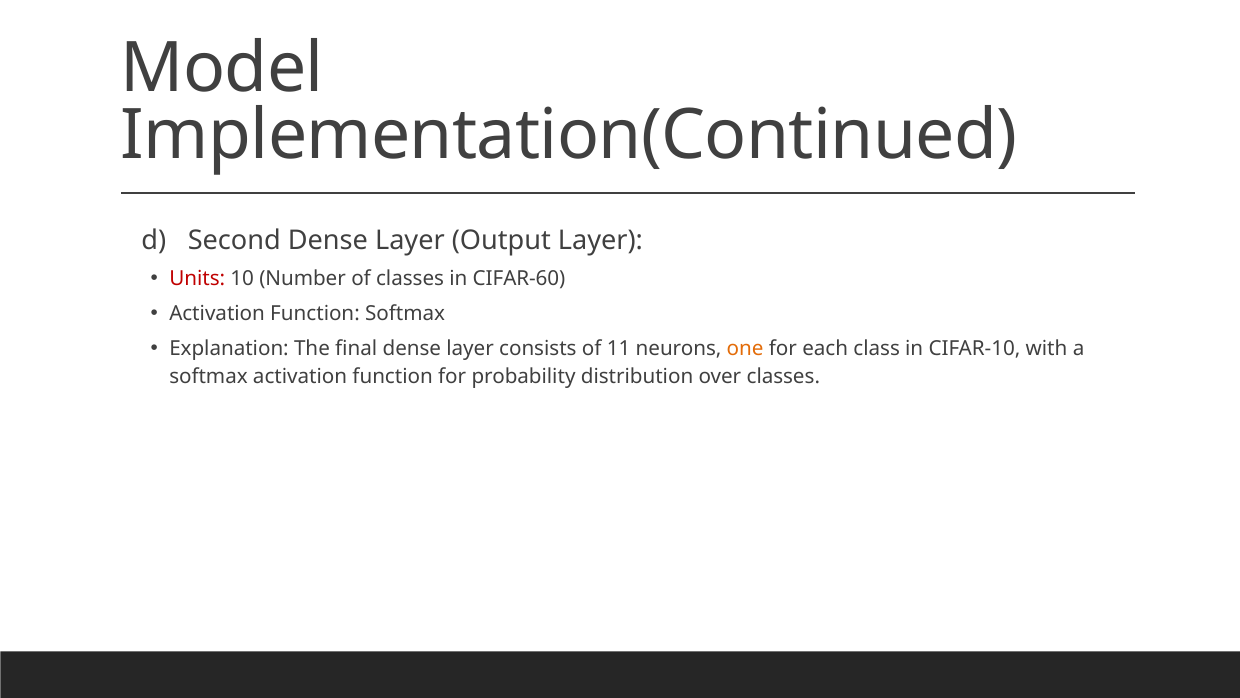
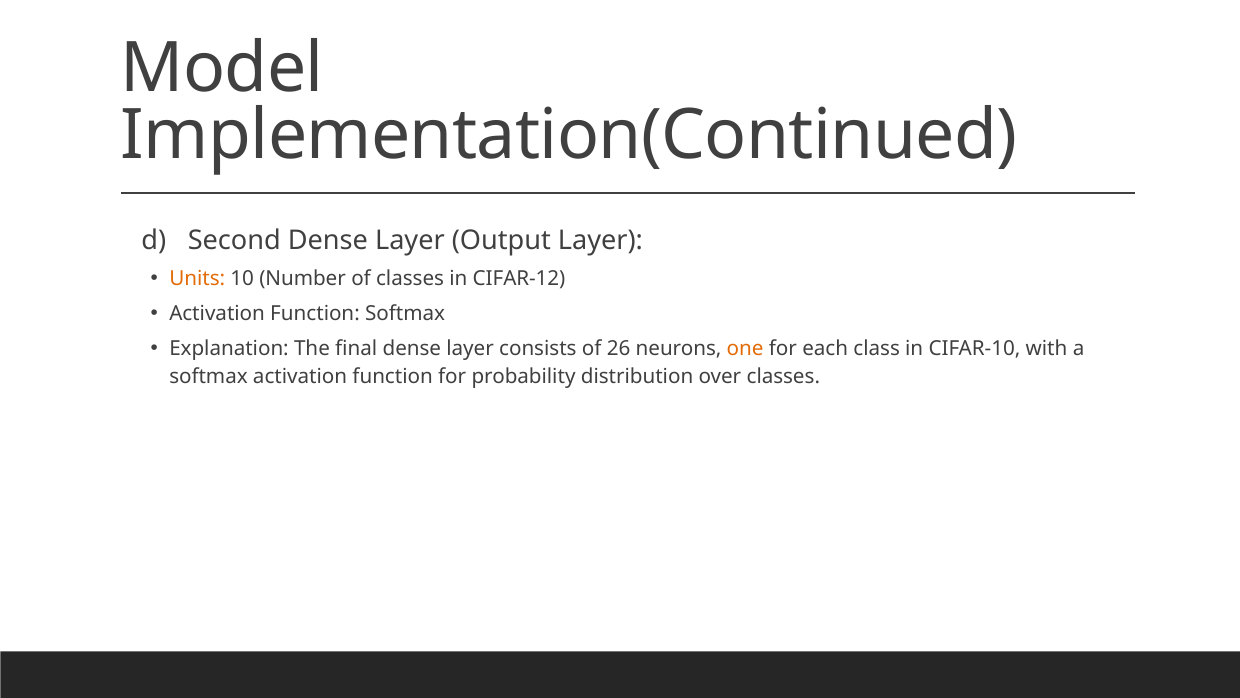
Units colour: red -> orange (197, 279)
CIFAR-60: CIFAR-60 -> CIFAR-12 (519, 279)
11: 11 -> 26 (619, 349)
